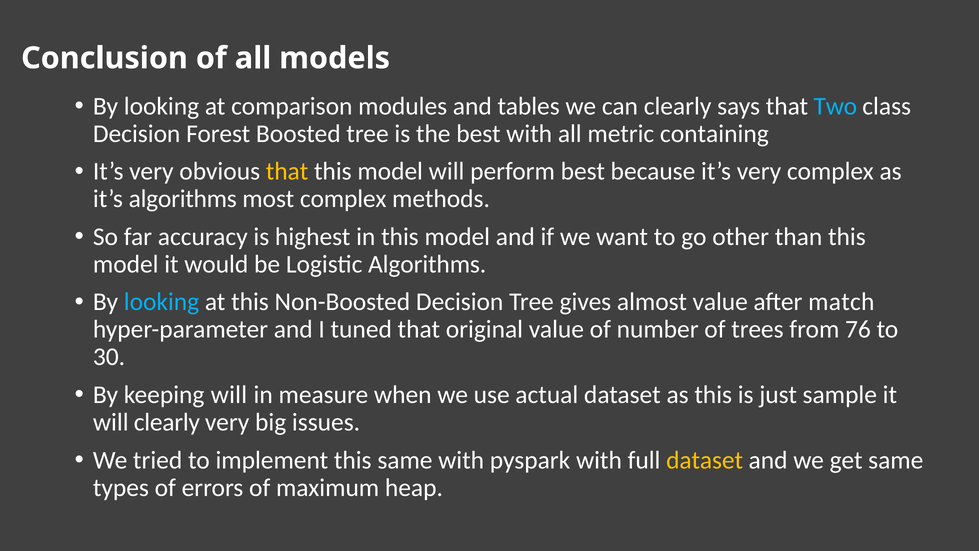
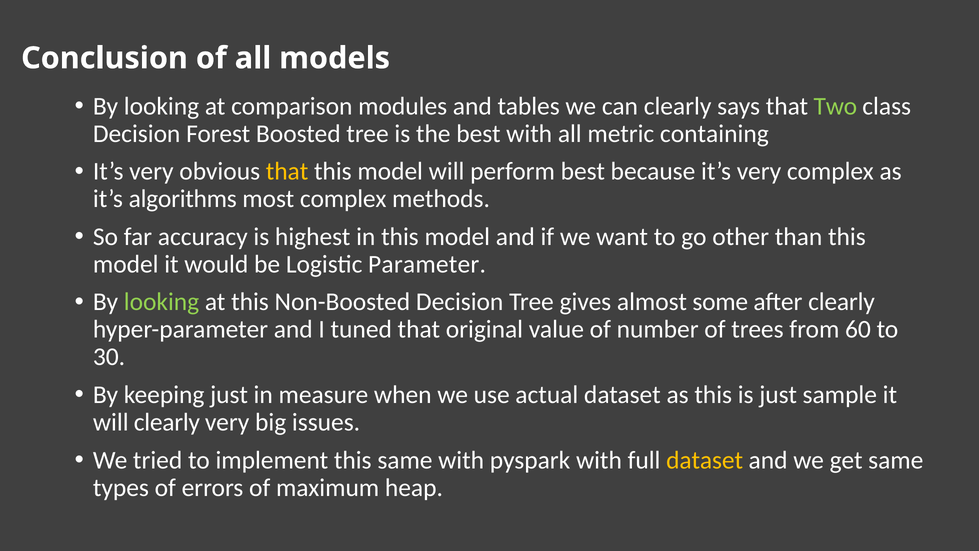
Two colour: light blue -> light green (835, 106)
Logistic Algorithms: Algorithms -> Parameter (427, 264)
looking colour: light blue -> light green (162, 302)
almost value: value -> some (720, 302)
after match: match -> clearly (842, 302)
76: 76 -> 60 (858, 329)
keeping will: will -> just (229, 395)
